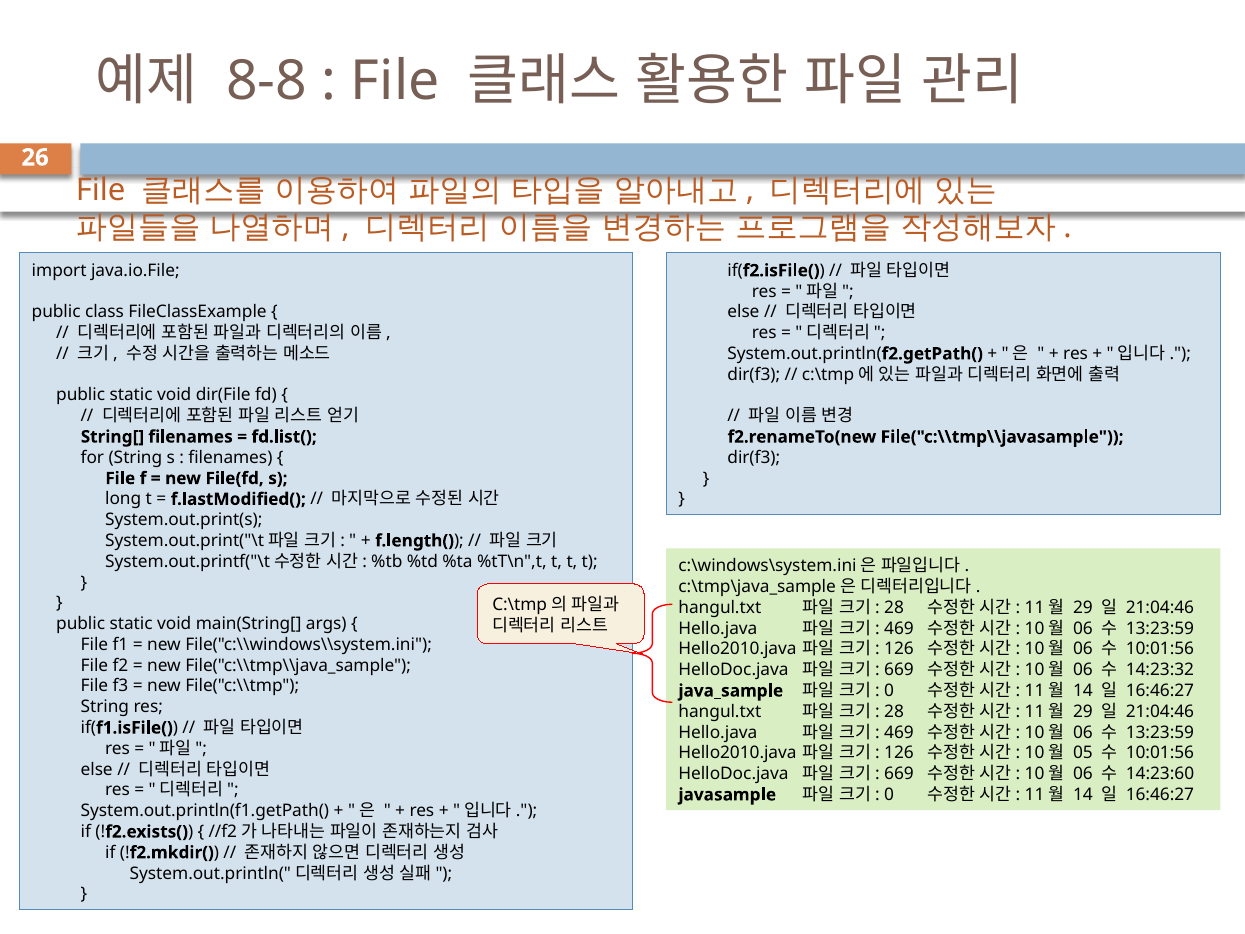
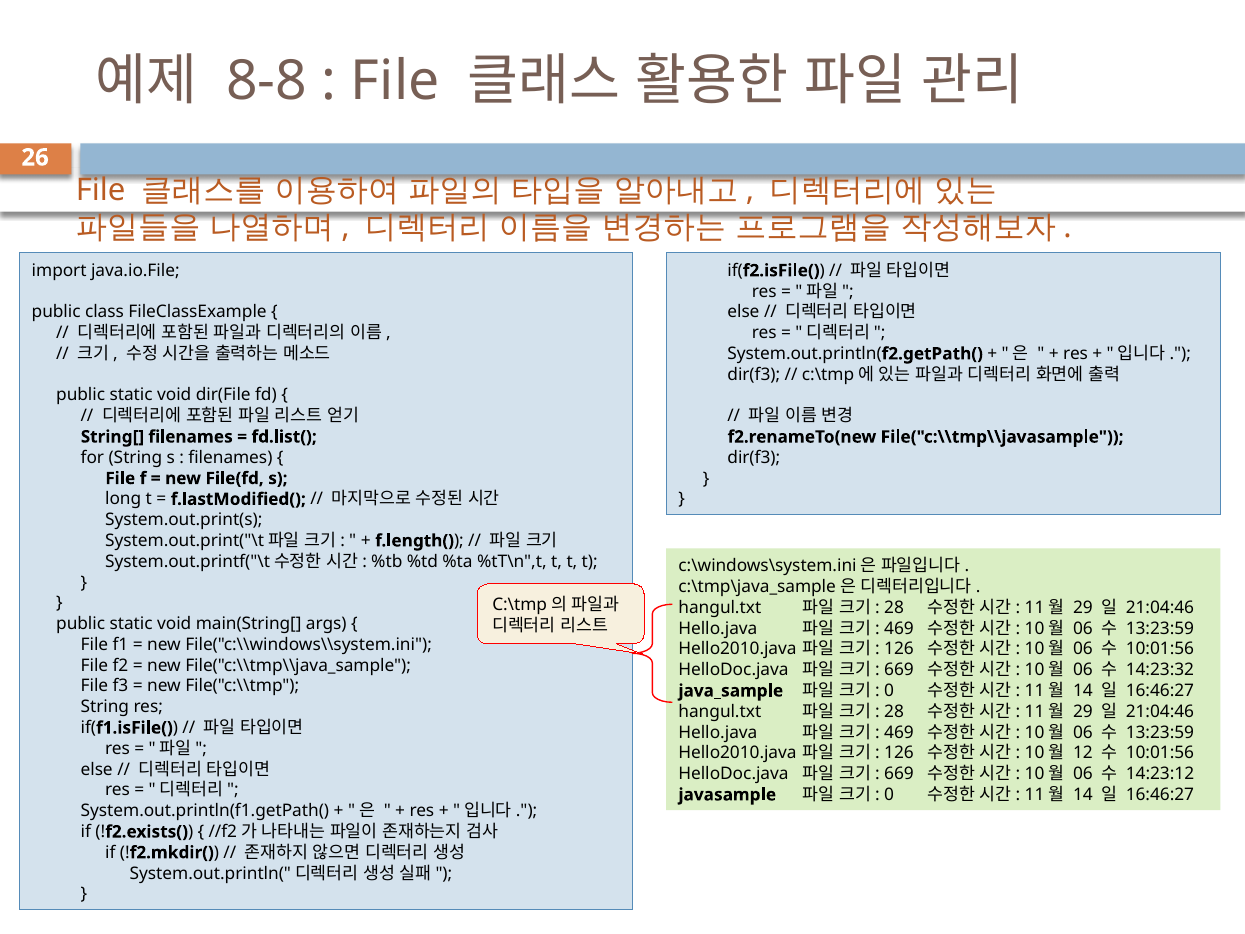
05: 05 -> 12 (1083, 753)
14:23:60: 14:23:60 -> 14:23:12 (1160, 774)
